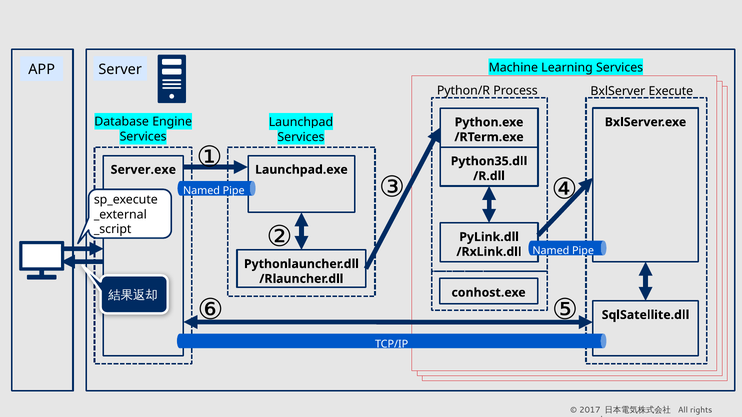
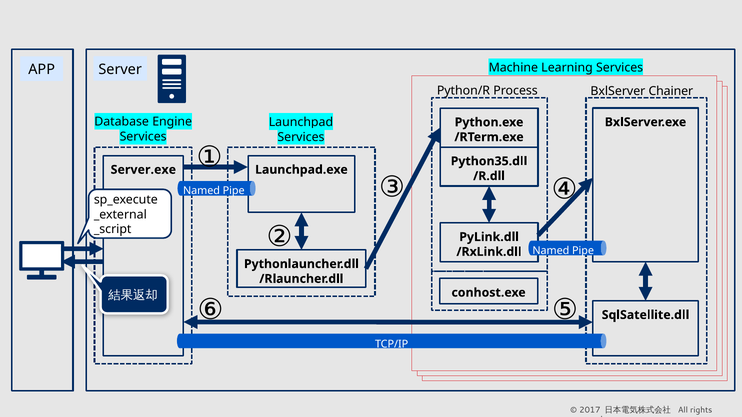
Execute: Execute -> Chainer (671, 91)
